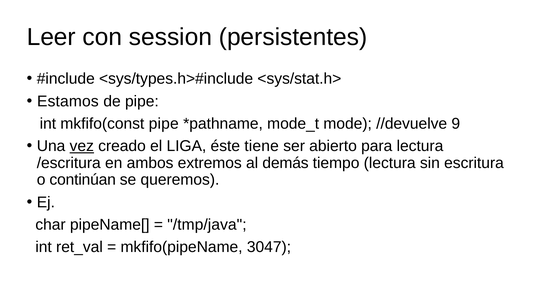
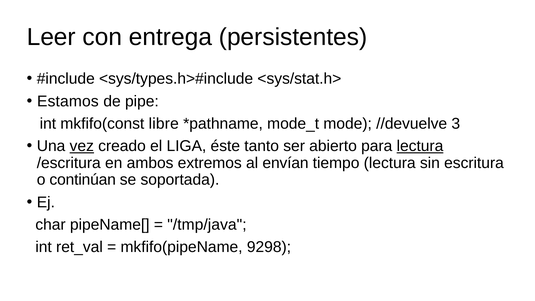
session: session -> entrega (170, 37)
mkfifo(const pipe: pipe -> libre (164, 124)
9: 9 -> 3 (456, 124)
tiene: tiene -> tanto (262, 146)
lectura underline: none -> present (420, 146)
demás: demás -> envían (286, 163)
queremos: queremos -> soportada (180, 180)
3047: 3047 -> 9298 (269, 247)
